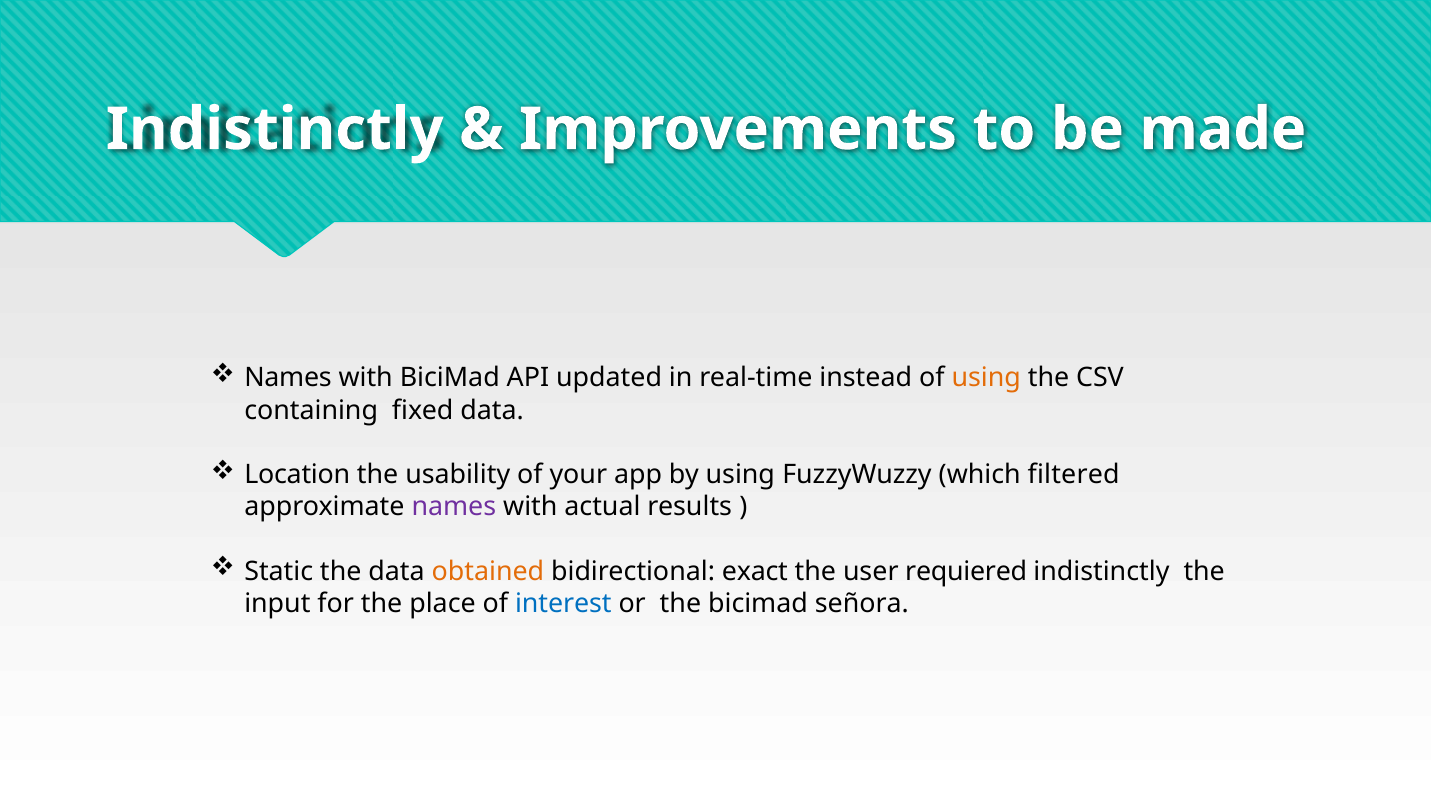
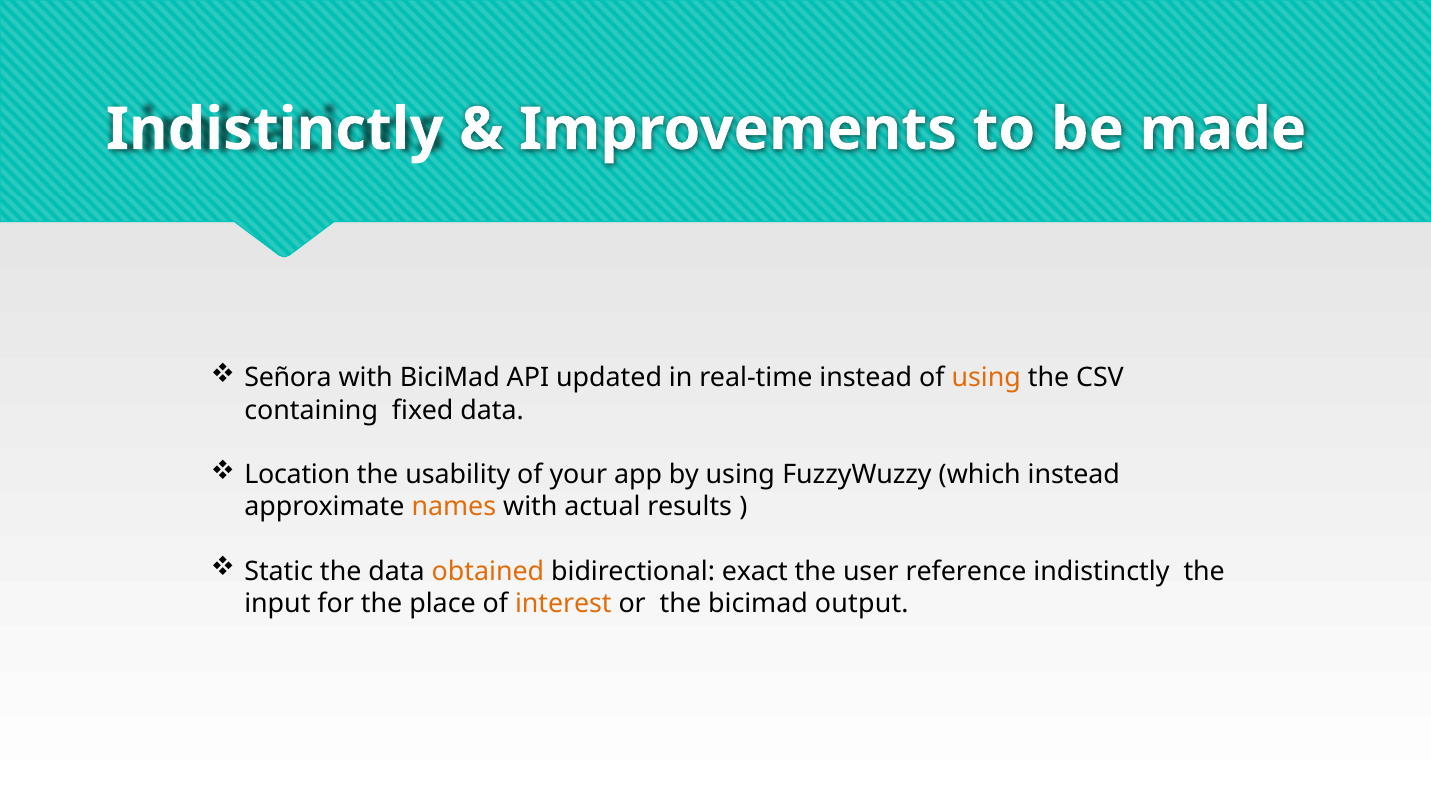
Names: Names -> Señora (288, 378)
which filtered: filtered -> instead (1074, 475)
names colour: purple -> orange (454, 507)
requiered: requiered -> reference (966, 571)
interest colour: blue -> orange (563, 603)
señora: señora -> output (862, 603)
